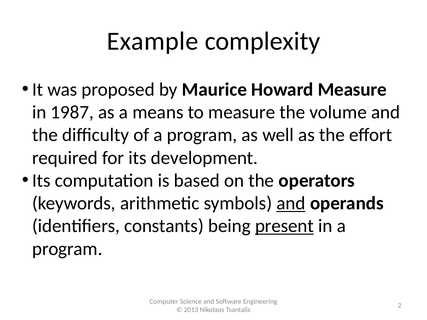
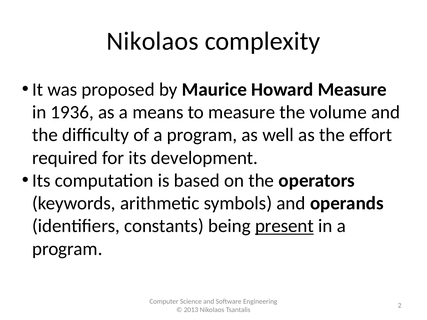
Example: Example -> Nikolaos (153, 41)
1987: 1987 -> 1936 (72, 112)
and underline: present -> none (291, 203)
